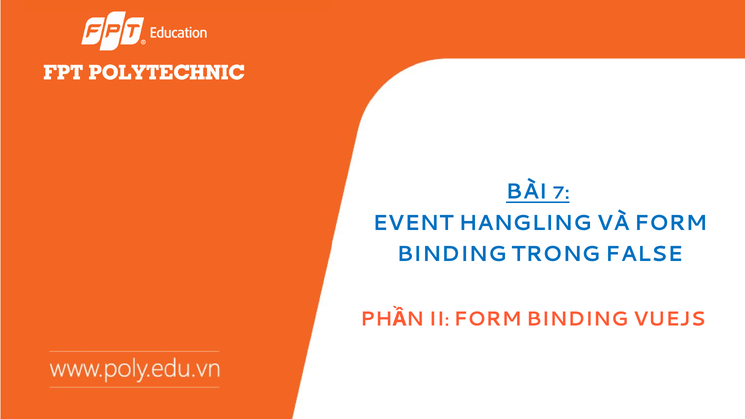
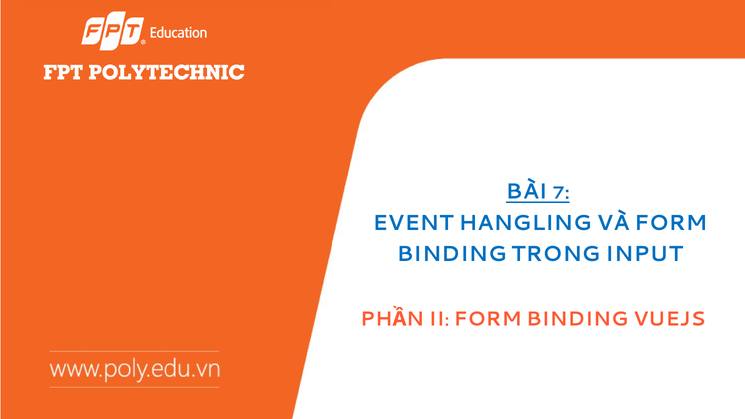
FALSE: FALSE -> INPUT (644, 254)
